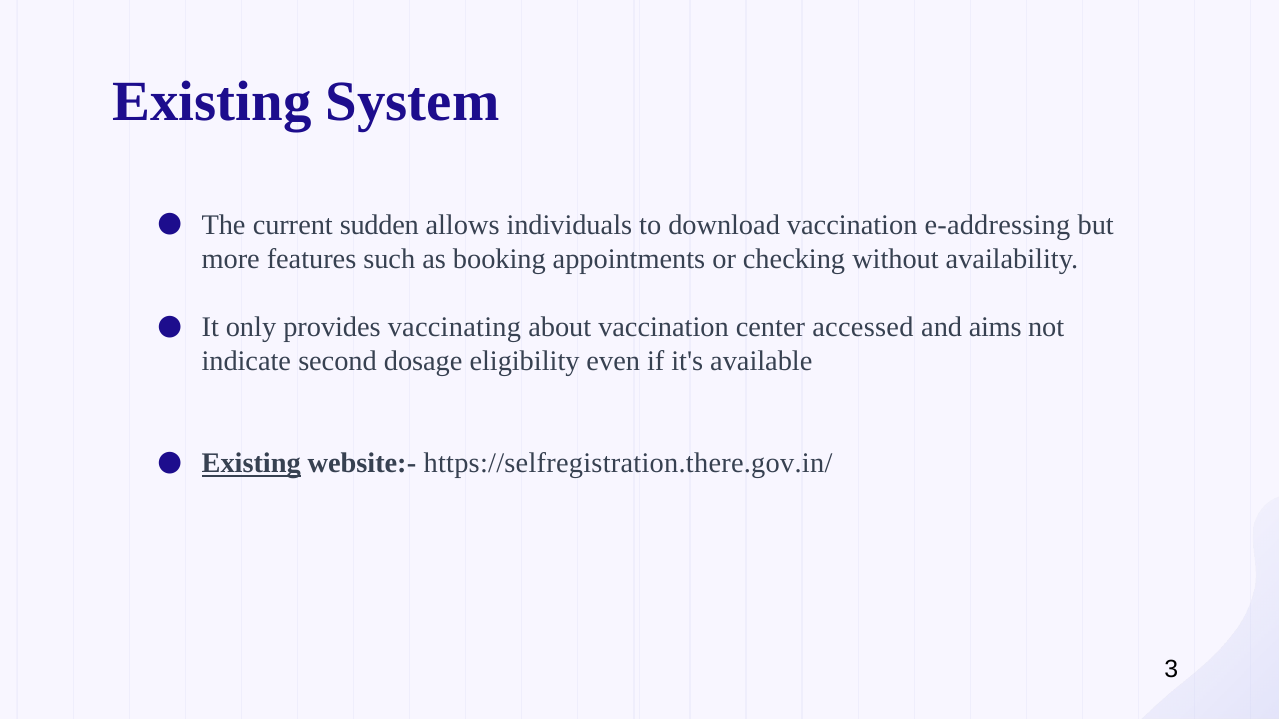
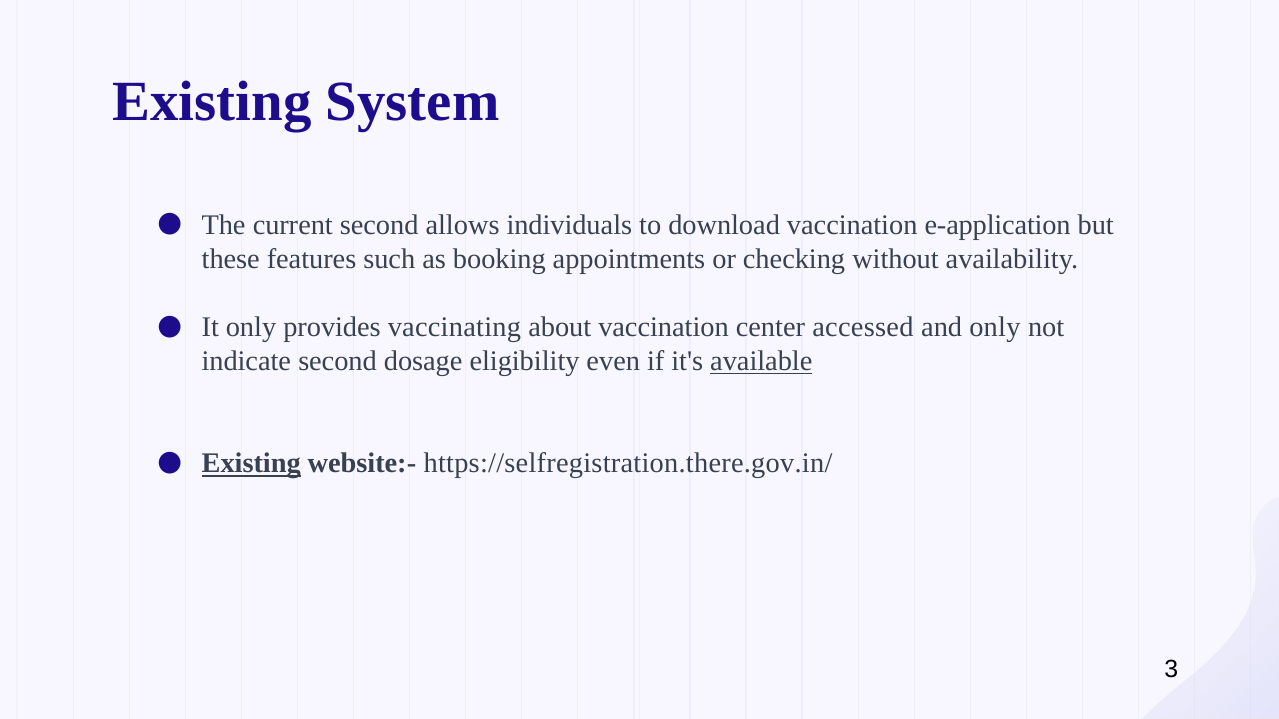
current sudden: sudden -> second (379, 225)
e-addressing: e-addressing -> e-application (998, 225)
more: more -> these (231, 259)
and aims: aims -> only (995, 327)
available underline: none -> present (761, 362)
